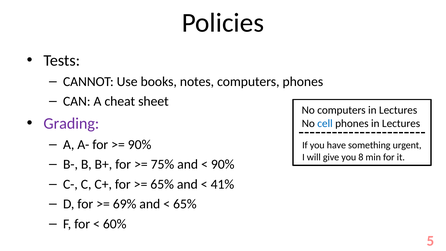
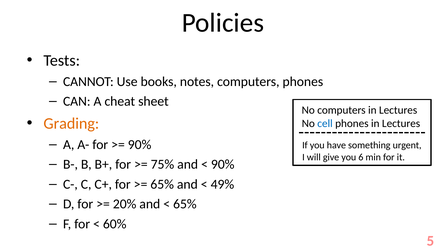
Grading colour: purple -> orange (71, 123)
8: 8 -> 6 (361, 157)
41%: 41% -> 49% (222, 184)
69%: 69% -> 20% (125, 204)
